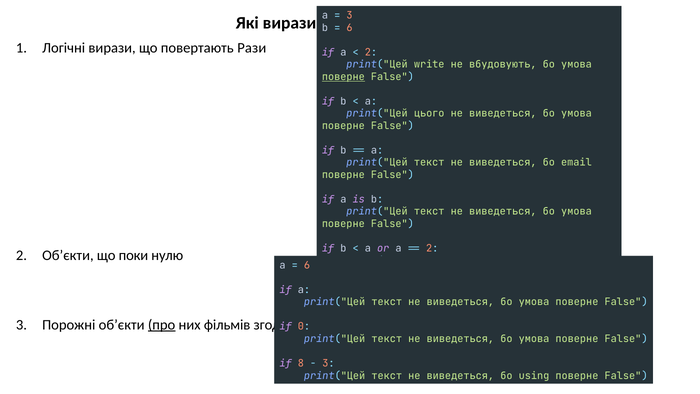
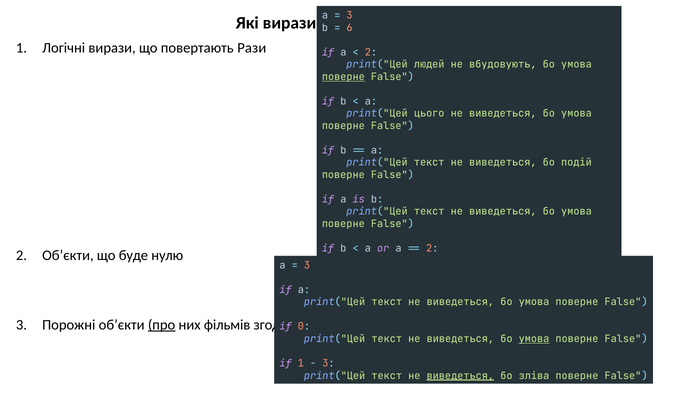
write: write -> людей (429, 64)
email: email -> подій (576, 162)
поки: поки -> буде (133, 255)
6: 6 -> 3 (307, 265)
умова underline: none -> present (534, 339)
if 8: 8 -> 1 (301, 363)
виведеться underline: none -> present (460, 375)
using: using -> зліва (534, 375)
